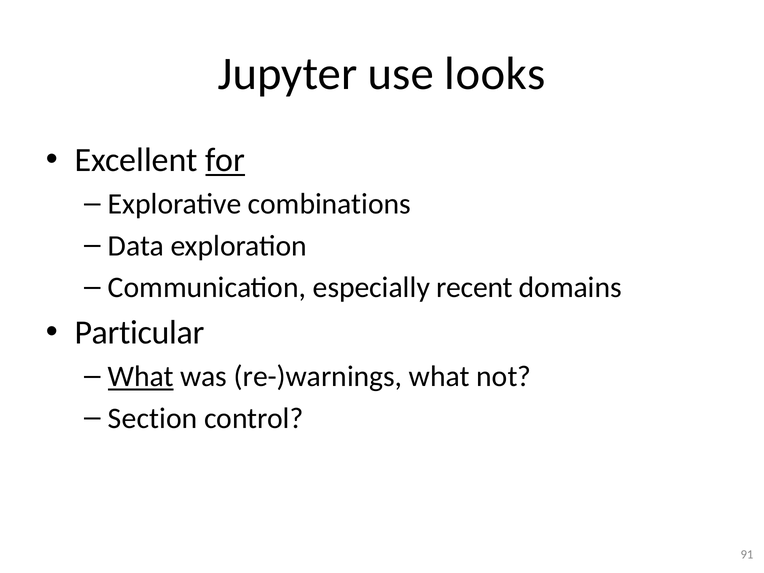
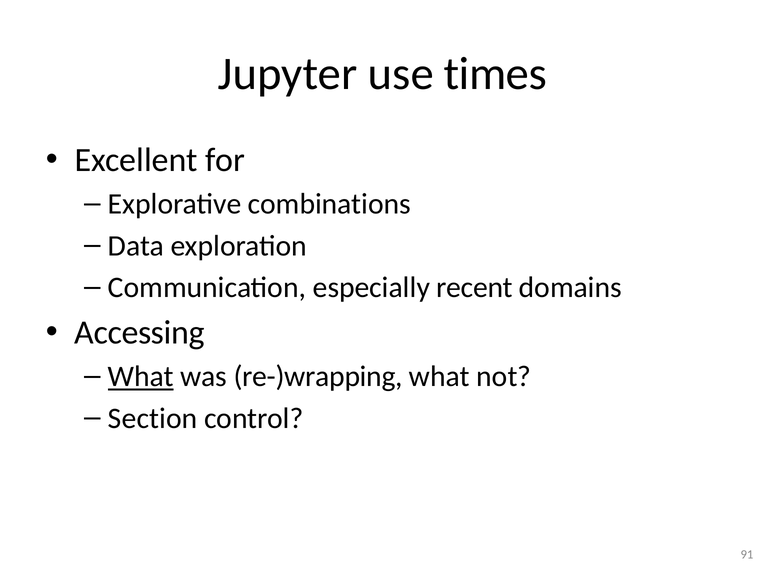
looks: looks -> times (495, 74)
for underline: present -> none (225, 160)
Particular: Particular -> Accessing (140, 333)
re-)warnings: re-)warnings -> re-)wrapping (318, 377)
